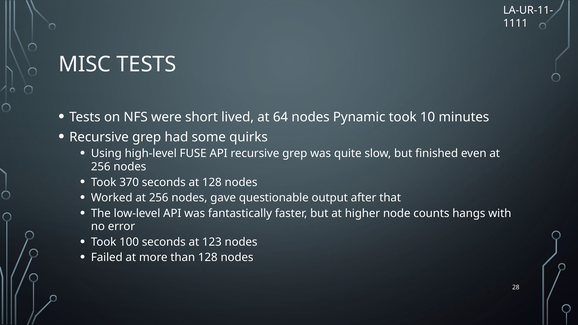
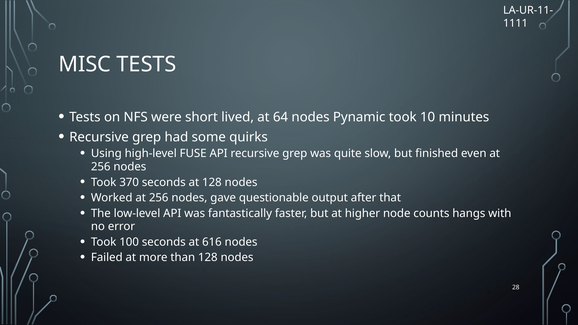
123: 123 -> 616 (212, 242)
